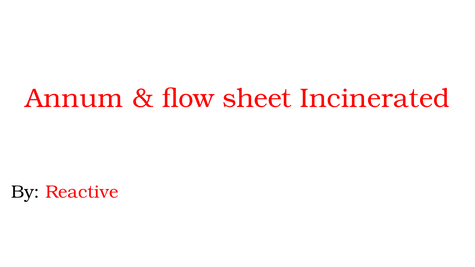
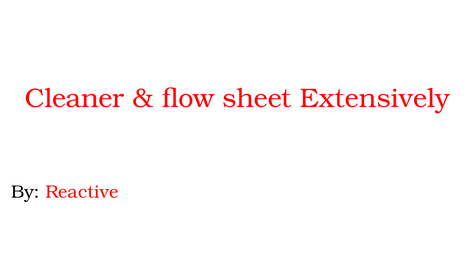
Annum: Annum -> Cleaner (74, 98)
Incinerated: Incinerated -> Extensively (375, 98)
